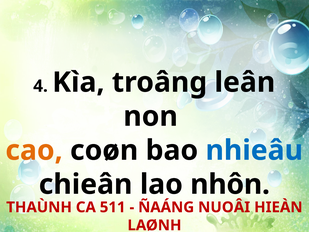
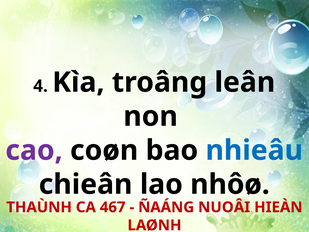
cao colour: orange -> purple (34, 150)
nhôn: nhôn -> nhôø (230, 184)
511: 511 -> 467 (113, 207)
